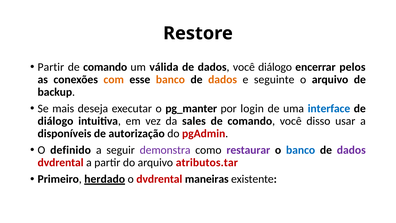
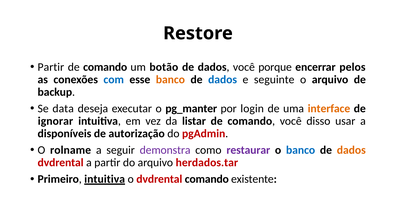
válida: válida -> botão (164, 67)
você diálogo: diálogo -> porque (275, 67)
com colour: orange -> blue (114, 79)
dados colour: orange -> blue (223, 79)
mais: mais -> data (63, 108)
interface colour: blue -> orange (329, 108)
diálogo: diálogo -> ignorar (55, 121)
sales: sales -> listar (194, 121)
definido: definido -> rolname (71, 150)
dados colour: purple -> orange (351, 150)
atributos.tar: atributos.tar -> herdados.tar (207, 162)
Primeiro herdado: herdado -> intuitiva (105, 179)
dvdrental maneiras: maneiras -> comando (207, 179)
